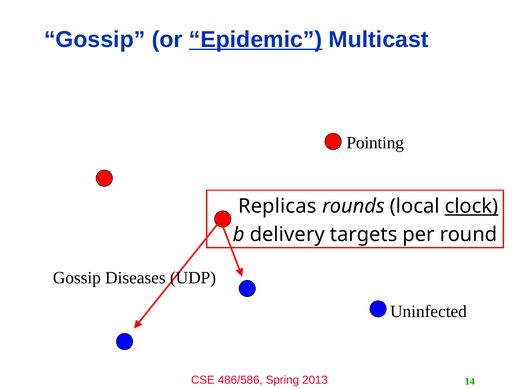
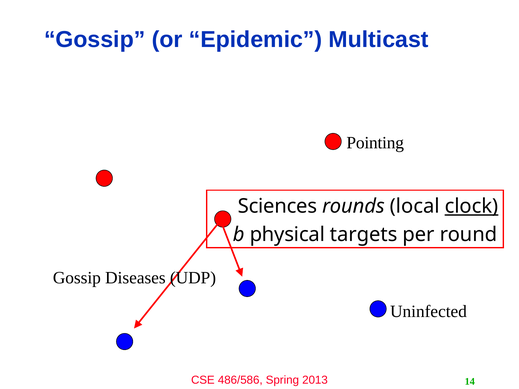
Epidemic underline: present -> none (256, 39)
Replicas: Replicas -> Sciences (278, 206)
delivery: delivery -> physical (287, 235)
